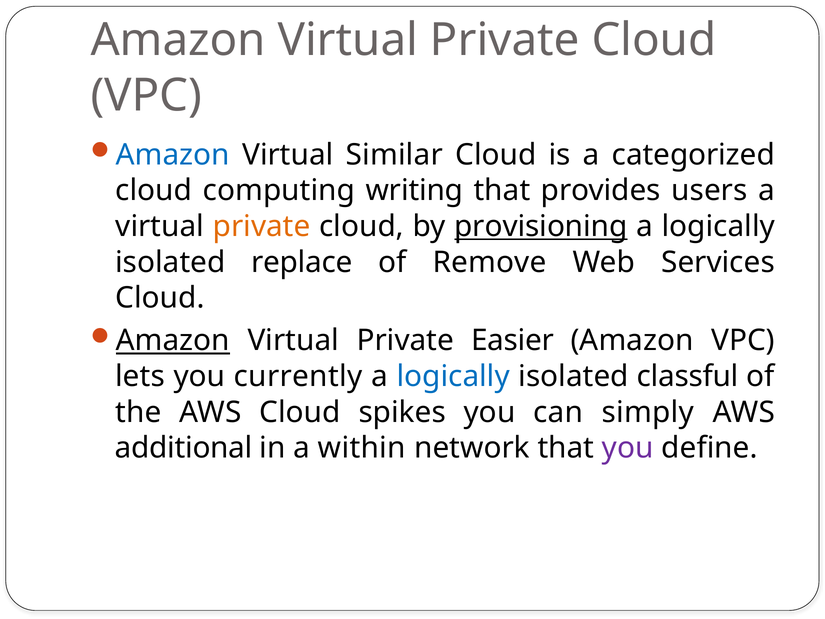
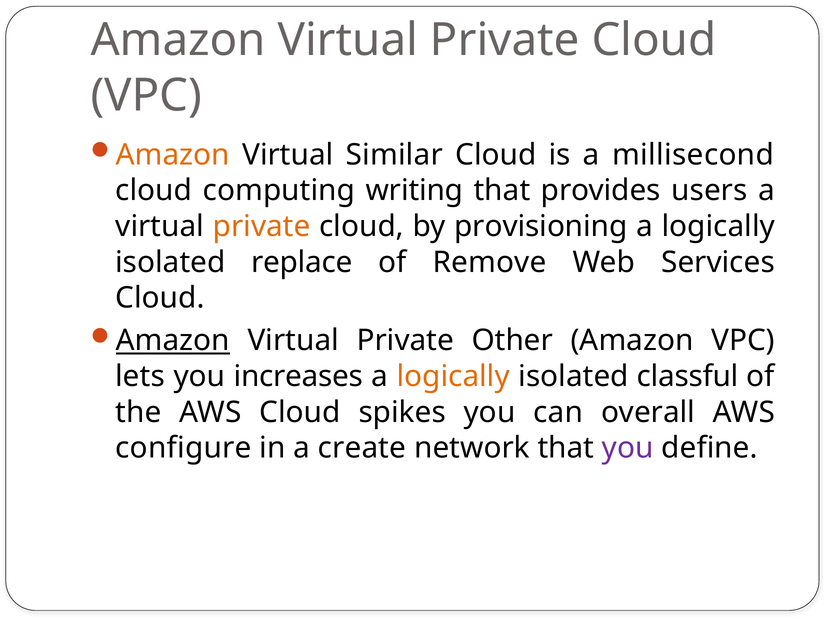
Amazon colour: blue -> orange (173, 155)
categorized: categorized -> millisecond (693, 155)
provisioning underline: present -> none (541, 226)
Easier: Easier -> Other (512, 341)
currently: currently -> increases (298, 376)
logically colour: blue -> orange (453, 376)
simply: simply -> overall (648, 412)
additional: additional -> configure (183, 448)
within: within -> create (362, 448)
